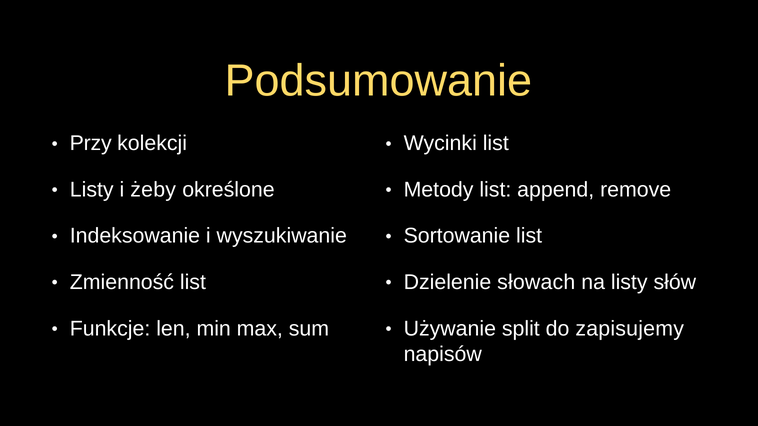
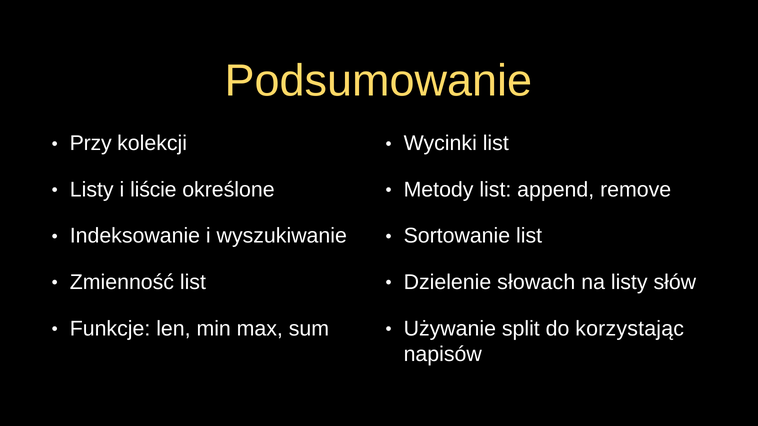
żeby: żeby -> liście (153, 190)
zapisujemy: zapisujemy -> korzystając (630, 329)
